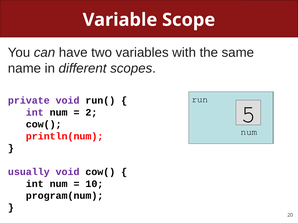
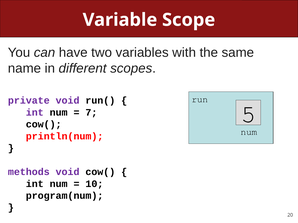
2: 2 -> 7 (91, 113)
usually: usually -> methods (29, 172)
